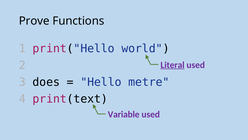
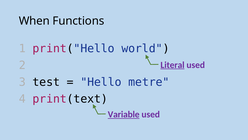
Prove: Prove -> When (34, 21)
does: does -> test (46, 82)
Variable underline: none -> present (124, 114)
